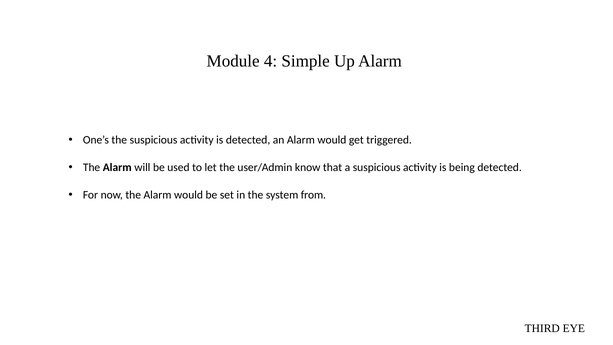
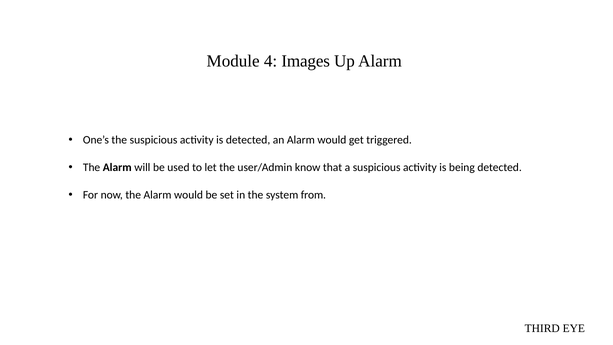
Simple: Simple -> Images (306, 61)
